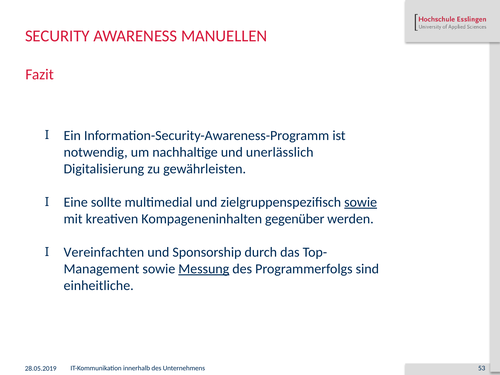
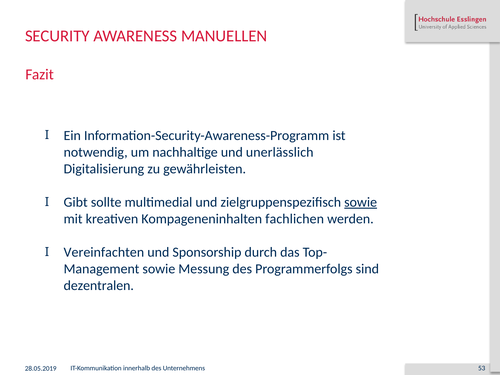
Eine: Eine -> Gibt (76, 202)
gegenüber: gegenüber -> fachlichen (295, 219)
Messung underline: present -> none (204, 269)
einheitliche: einheitliche -> dezentralen (99, 286)
